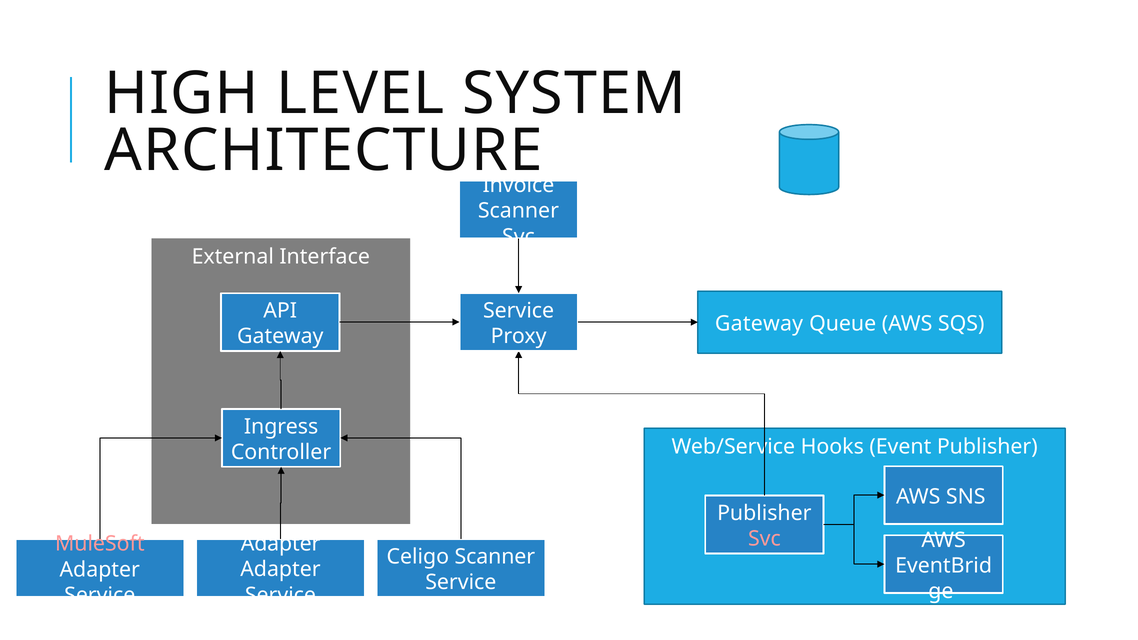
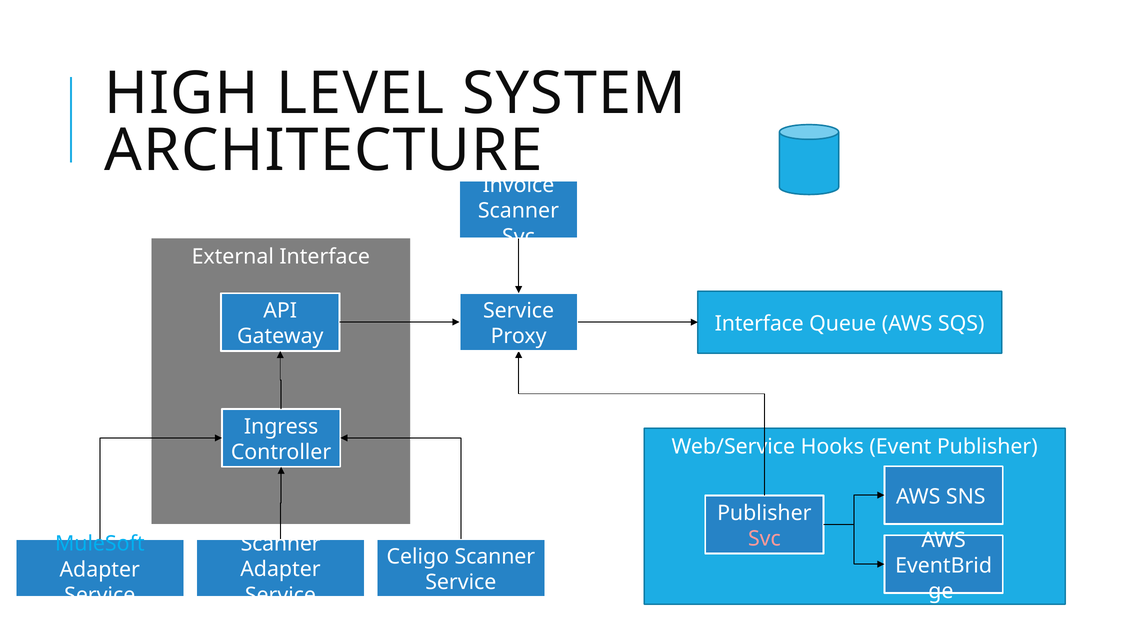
Gateway: Gateway -> Interface (759, 324)
Adapter: Adapter -> Scanner (281, 544)
MuleSoft colour: pink -> light blue (100, 544)
